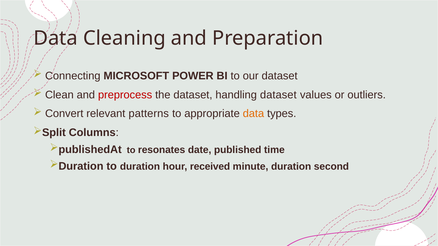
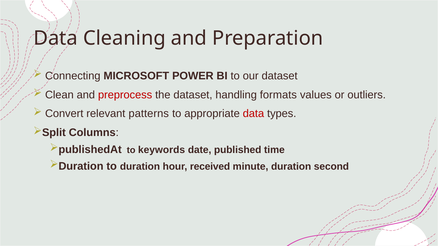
handling dataset: dataset -> formats (278, 95)
data colour: orange -> red (253, 114)
resonates: resonates -> keywords (162, 150)
